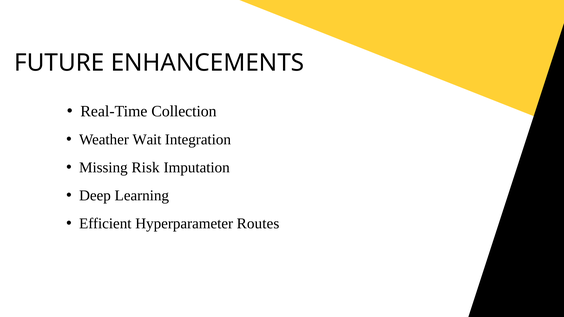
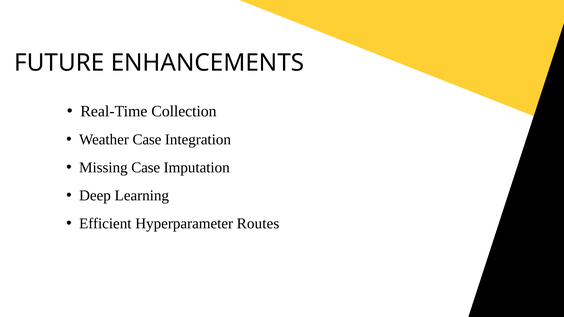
Weather Wait: Wait -> Case (147, 140)
Missing Risk: Risk -> Case (146, 168)
